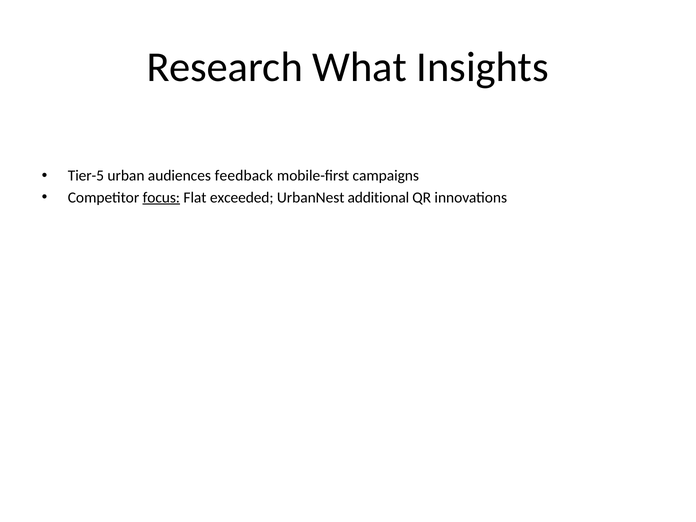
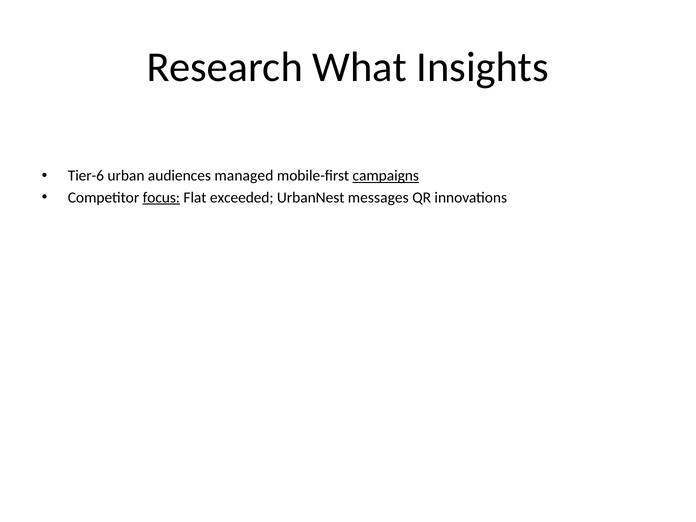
Tier-5: Tier-5 -> Tier-6 (86, 176)
feedback: feedback -> managed (244, 176)
campaigns underline: none -> present (386, 176)
additional: additional -> messages (378, 198)
